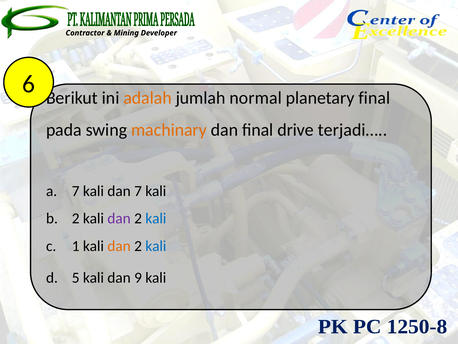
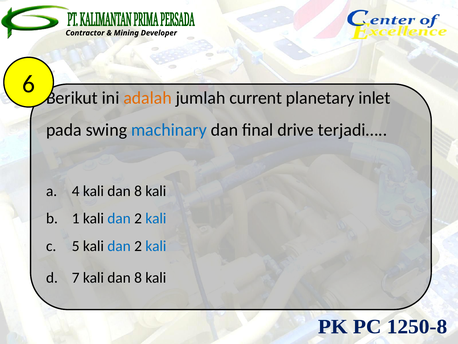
normal: normal -> current (256, 98)
planetary final: final -> inlet (374, 98)
machinary colour: orange -> blue (169, 130)
7: 7 -> 4 (76, 191)
7: 7 -> 8 (138, 191)
2: 2 -> 1 (76, 218)
dan colour: purple -> blue (119, 218)
1: 1 -> 5 (76, 246)
dan colour: orange -> blue (119, 246)
5: 5 -> 7 (76, 277)
9: 9 -> 8 (138, 277)
